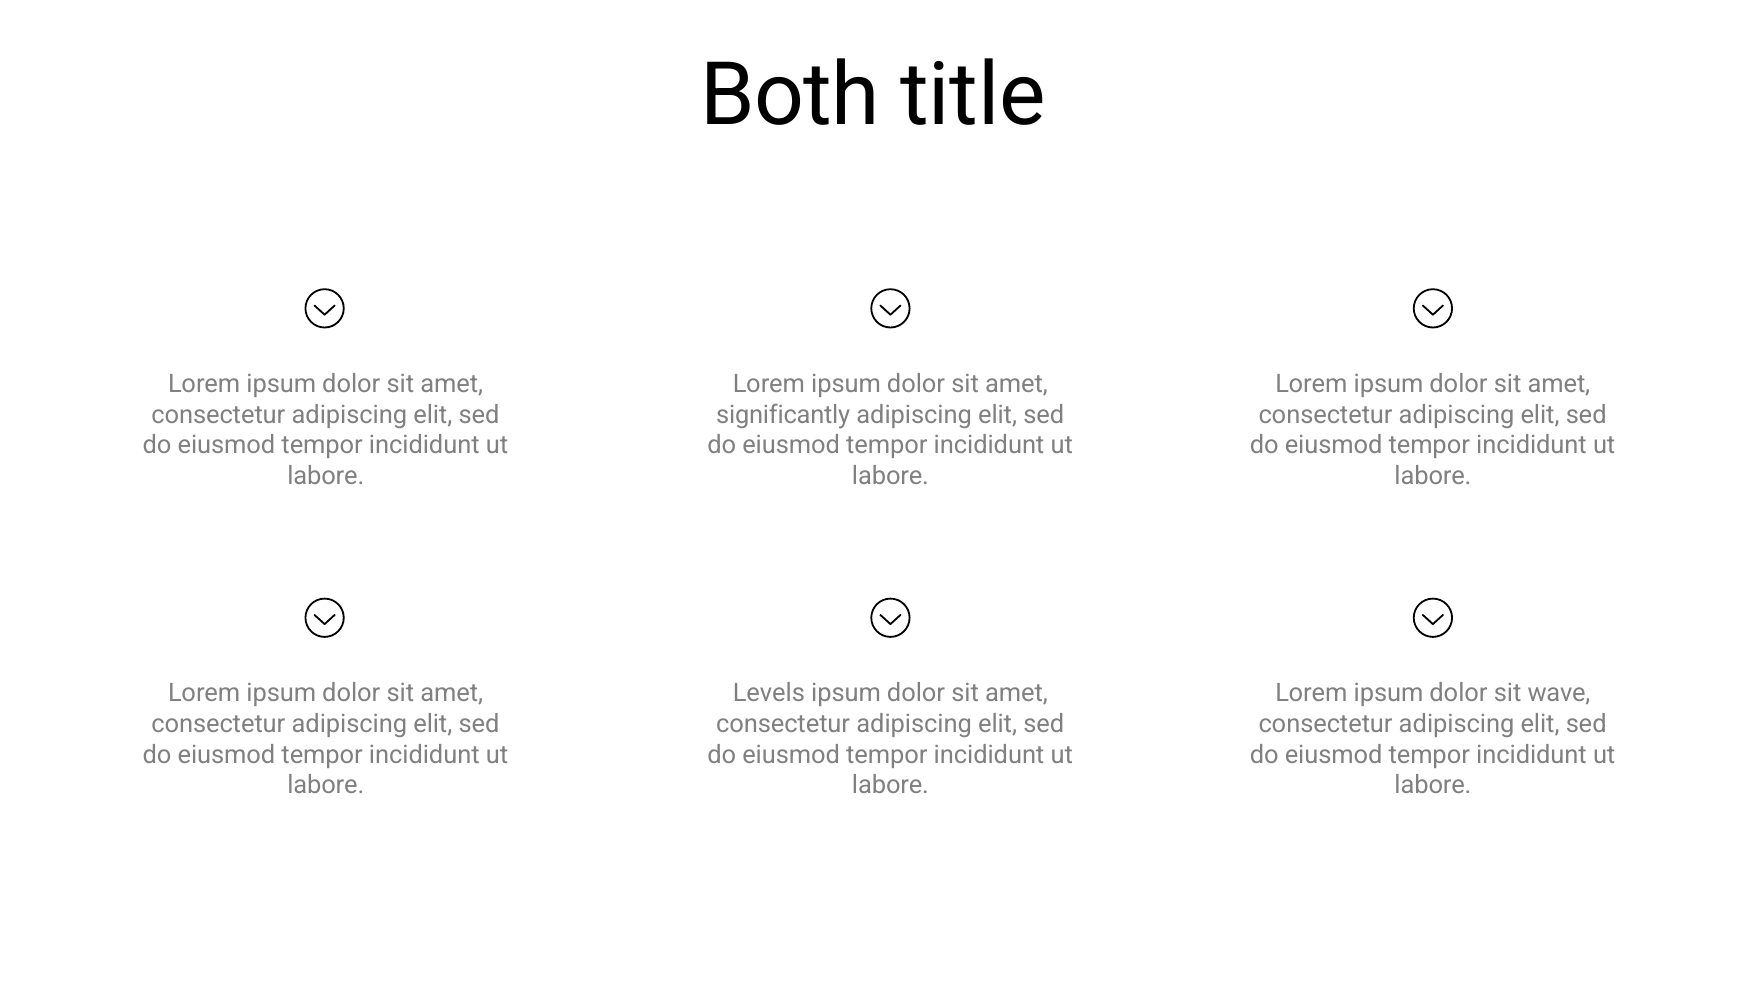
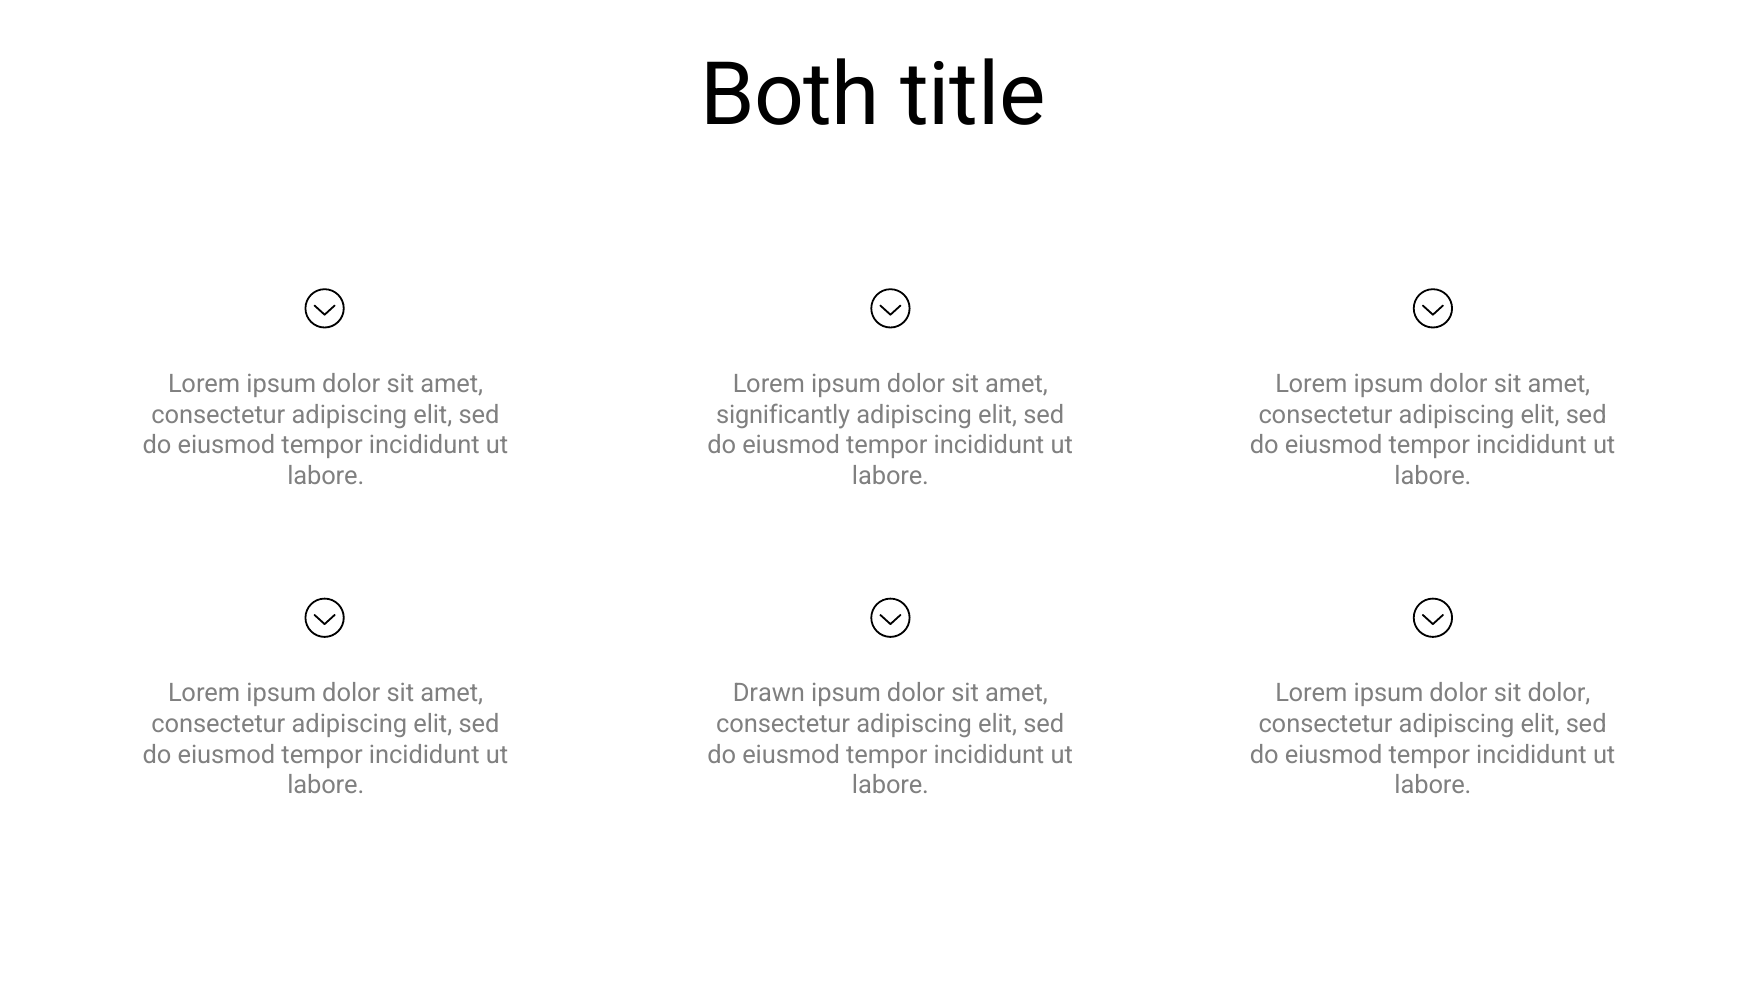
Levels: Levels -> Drawn (769, 694)
sit wave: wave -> dolor (1559, 694)
